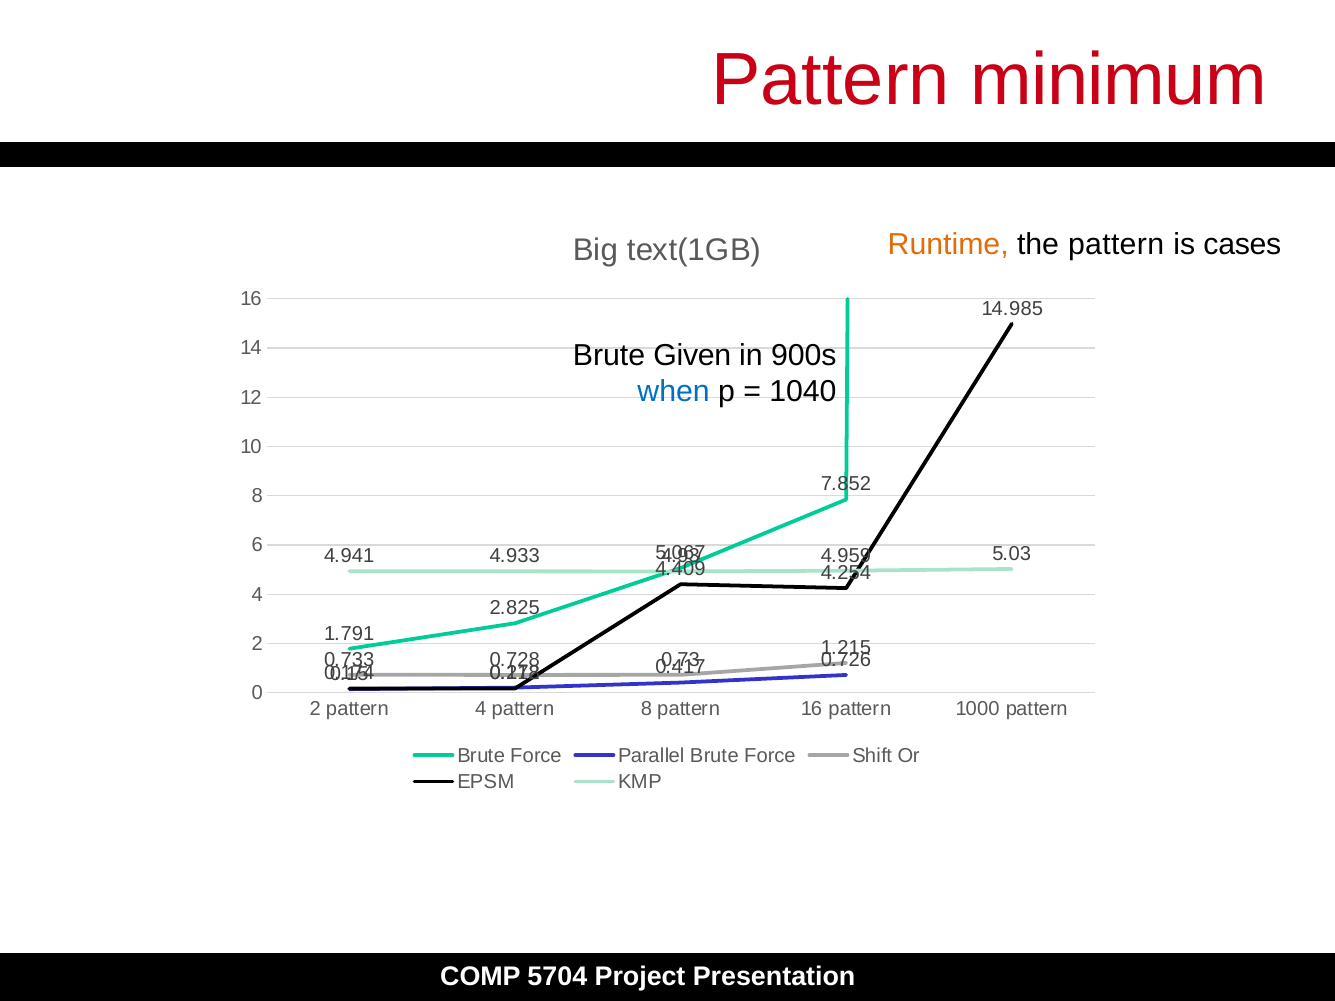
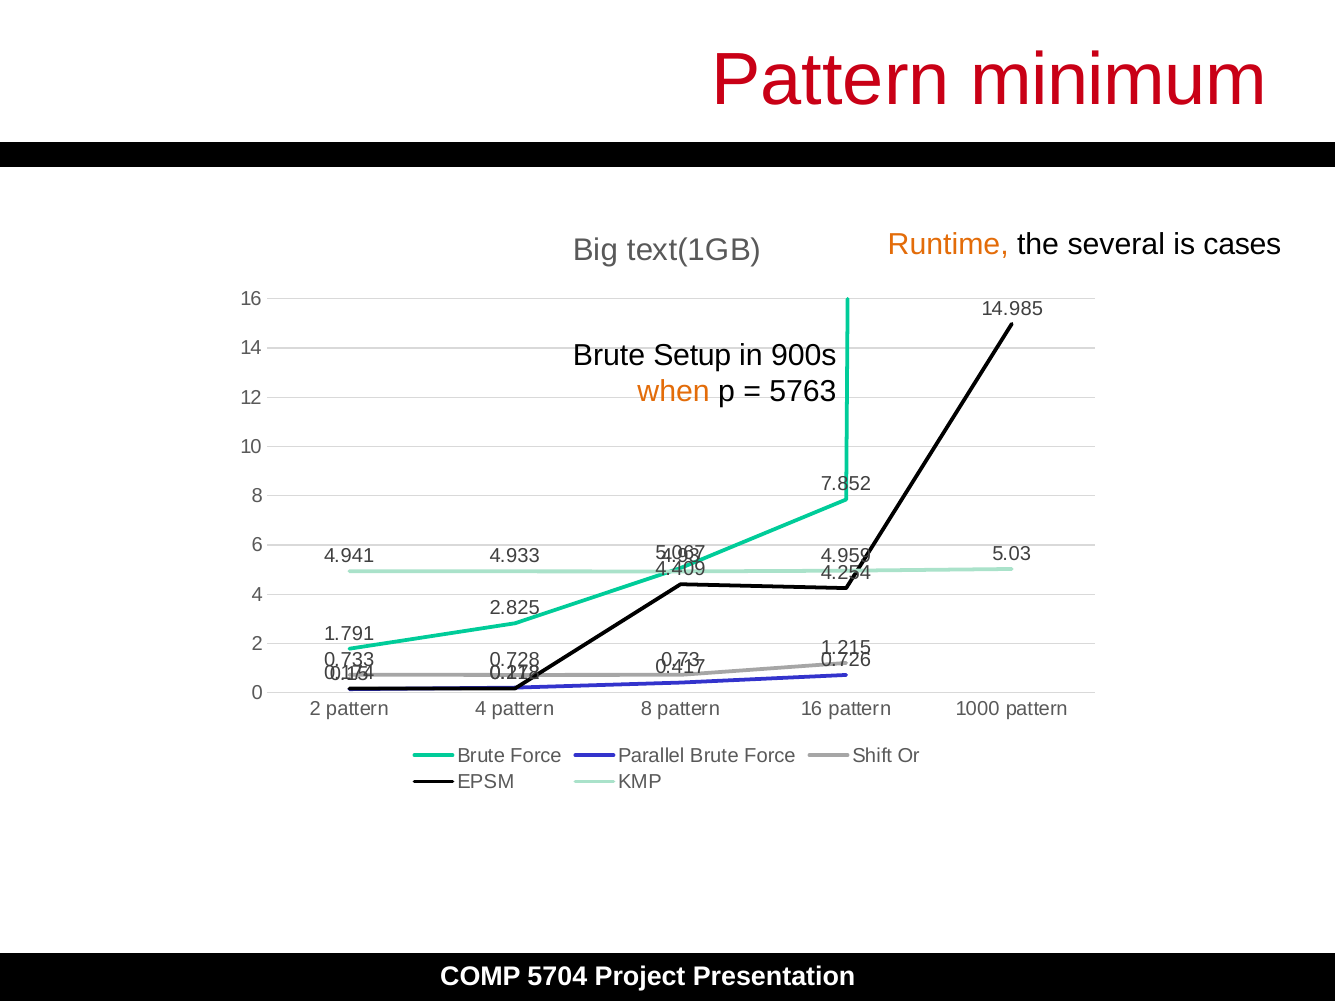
the pattern: pattern -> several (1116, 245)
Given: Given -> Setup (692, 355)
when colour: blue -> orange (674, 391)
1040: 1040 -> 5763 (803, 391)
